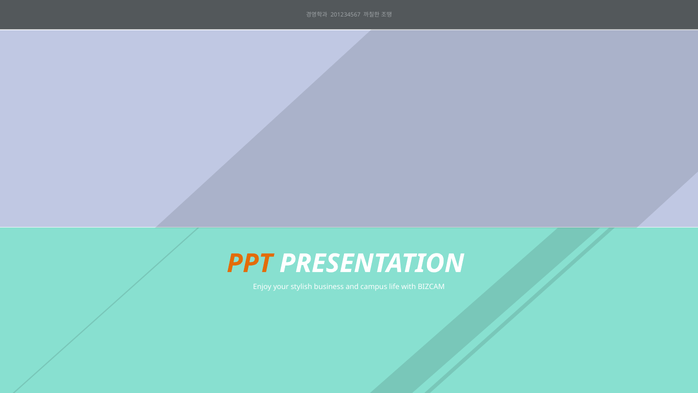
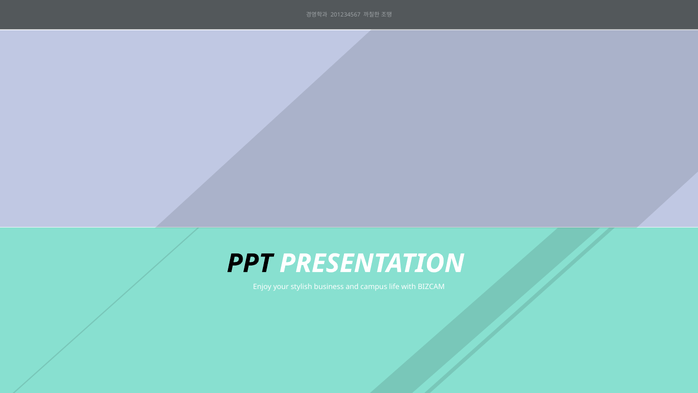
PPT colour: orange -> black (250, 263)
